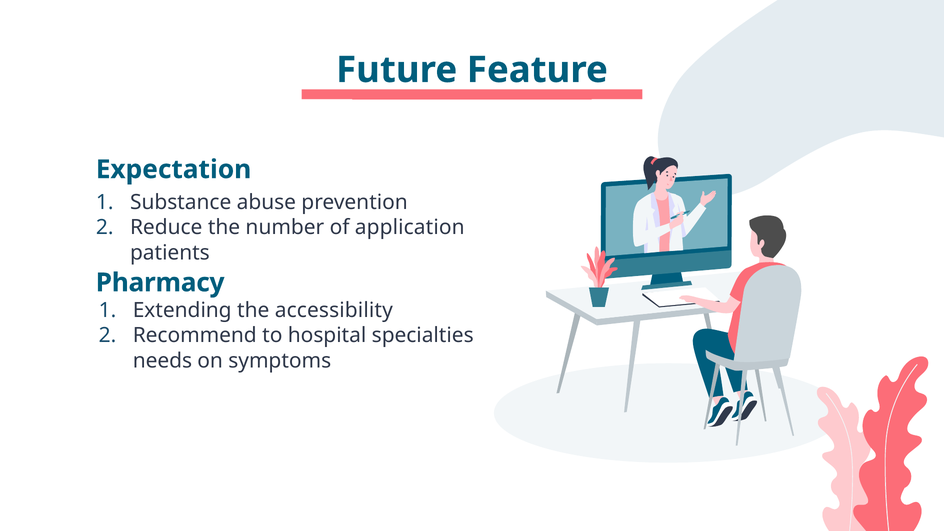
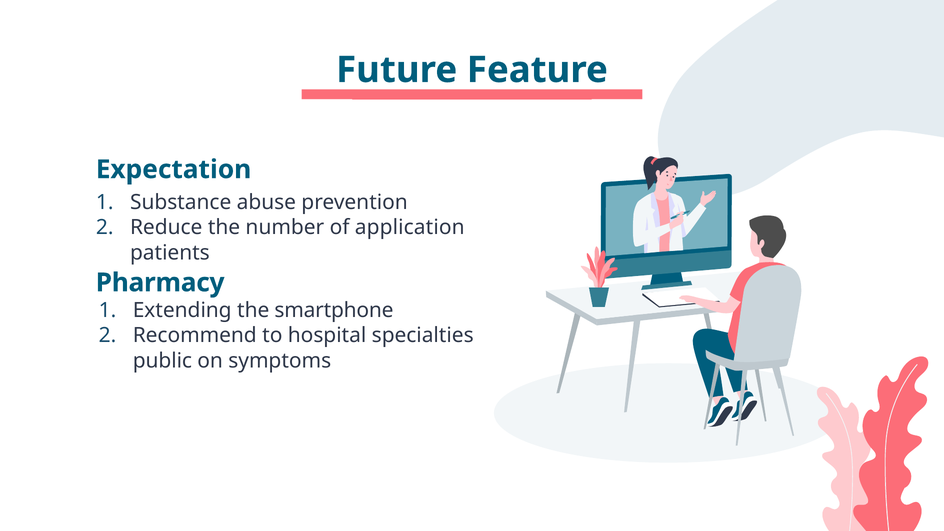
accessibility: accessibility -> smartphone (334, 310)
needs: needs -> public (162, 361)
